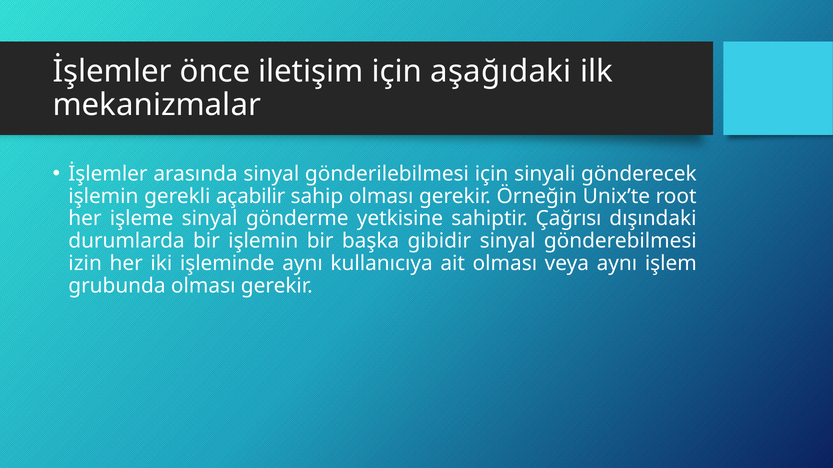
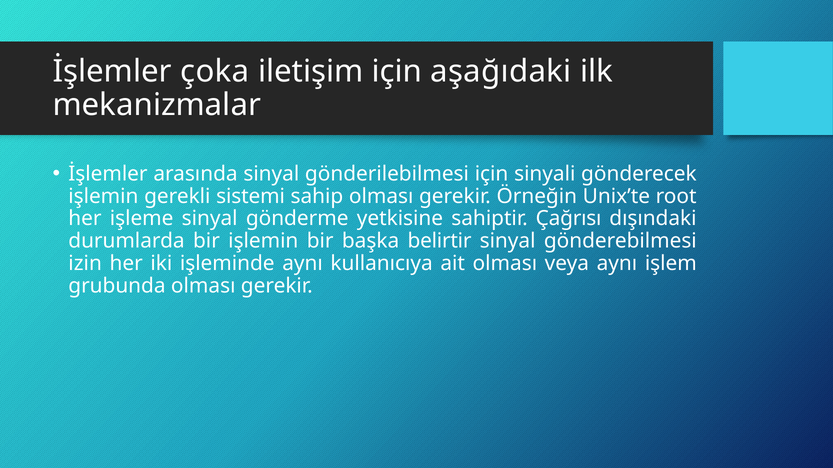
önce: önce -> çoka (215, 71)
açabilir: açabilir -> sistemi (251, 196)
gibidir: gibidir -> belirtir (440, 241)
